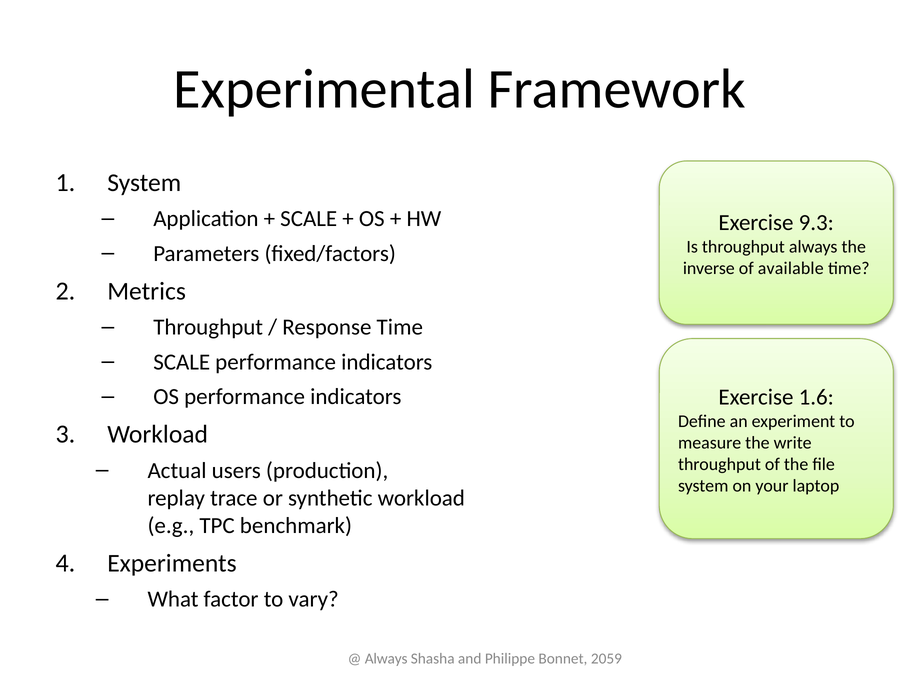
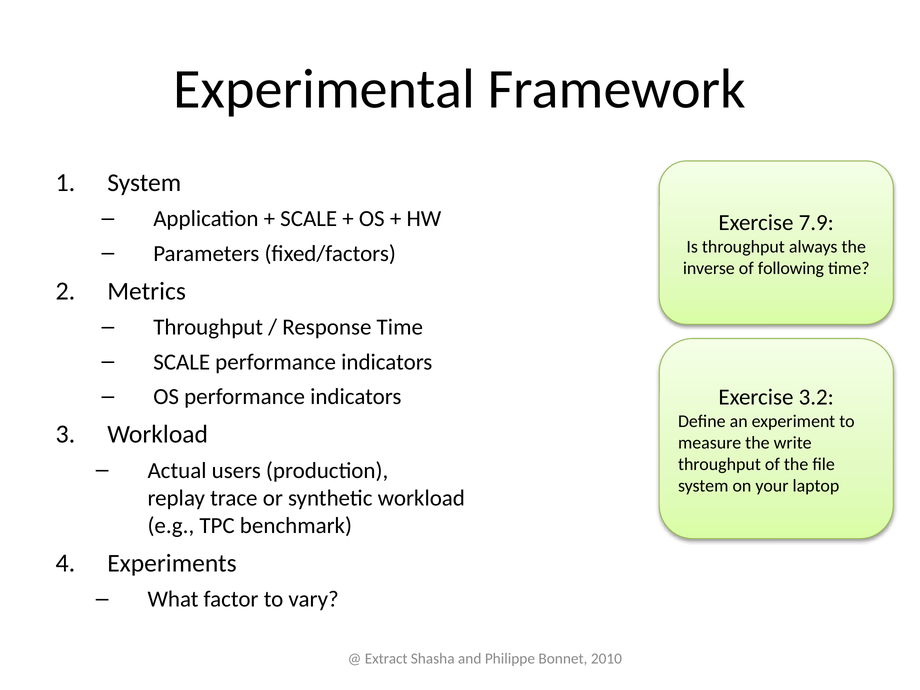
9.3: 9.3 -> 7.9 (816, 223)
available: available -> following (791, 268)
1.6: 1.6 -> 3.2 (816, 397)
Always: Always -> Extract (386, 659)
2059: 2059 -> 2010 (606, 659)
